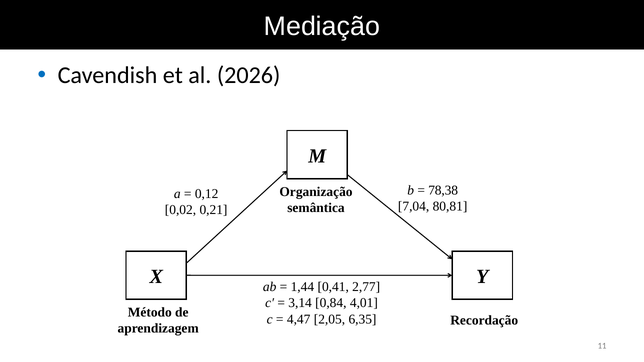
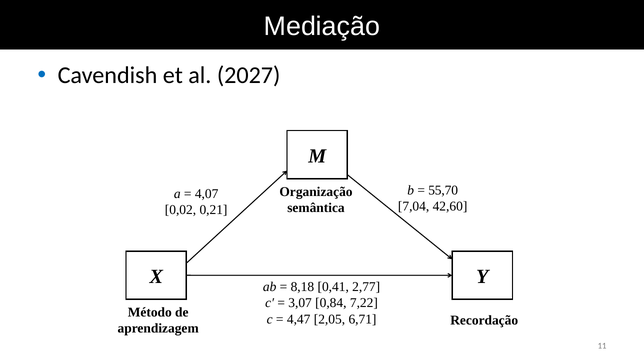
2026: 2026 -> 2027 (249, 76)
78,38: 78,38 -> 55,70 (443, 190)
0,12: 0,12 -> 4,07 (207, 194)
80,81: 80,81 -> 42,60 (450, 207)
1,44: 1,44 -> 8,18 (302, 287)
3,14: 3,14 -> 3,07 (300, 303)
4,01: 4,01 -> 7,22 (364, 303)
6,35: 6,35 -> 6,71 (362, 319)
